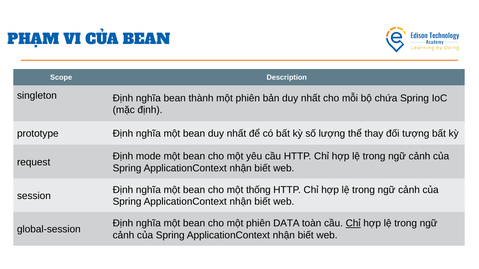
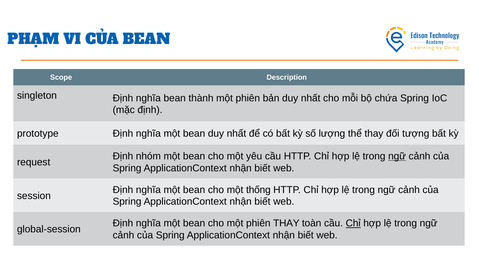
mode: mode -> nhóm (148, 156)
ngữ underline: none -> present (397, 156)
phiên DATA: DATA -> THAY (286, 224)
